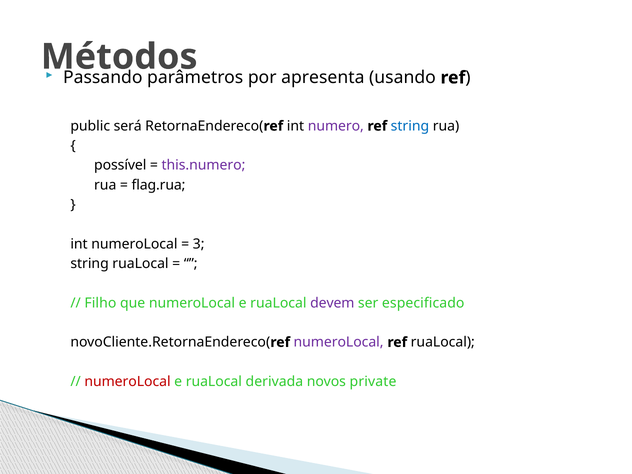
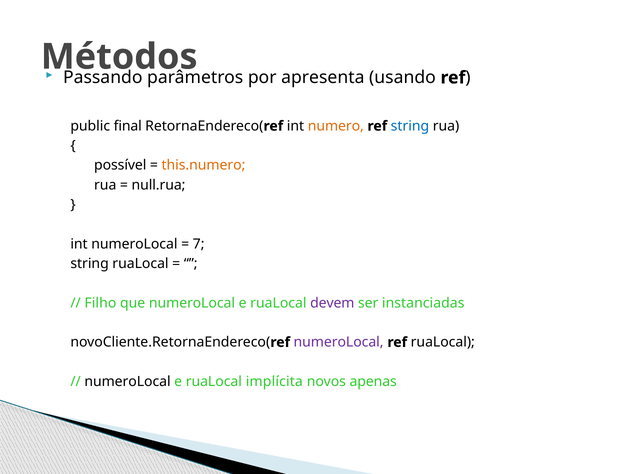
será: será -> final (128, 126)
numero colour: purple -> orange (336, 126)
this.numero colour: purple -> orange (203, 165)
flag.rua: flag.rua -> null.rua (158, 185)
3: 3 -> 7 (199, 244)
especificado: especificado -> instanciadas (423, 303)
numeroLocal colour: red -> black (128, 382)
derivada: derivada -> implícita (274, 382)
private: private -> apenas (373, 382)
